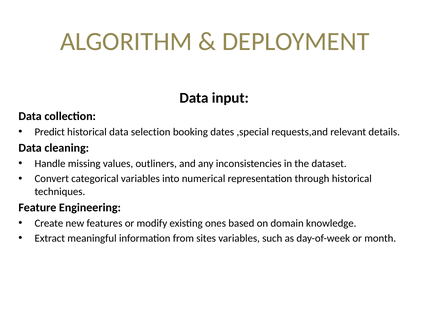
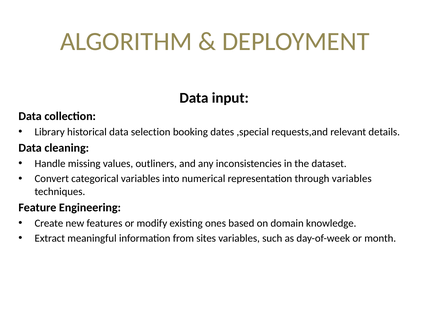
Predict: Predict -> Library (50, 132)
through historical: historical -> variables (352, 179)
